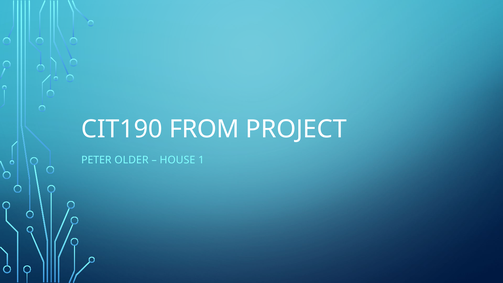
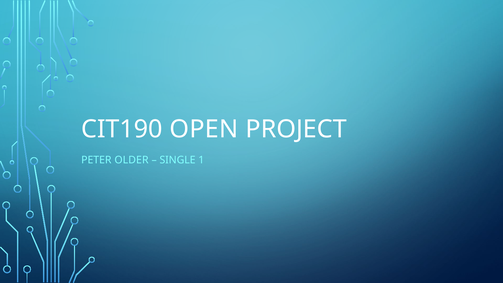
FROM: FROM -> OPEN (204, 129)
HOUSE: HOUSE -> SINGLE (178, 160)
